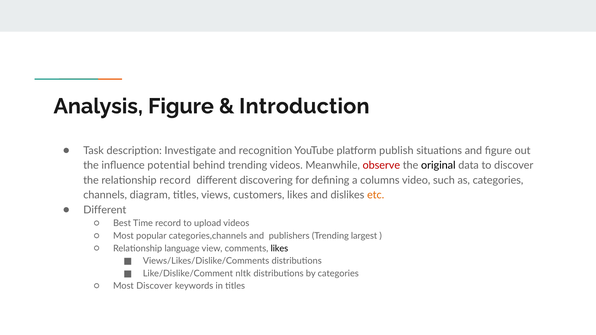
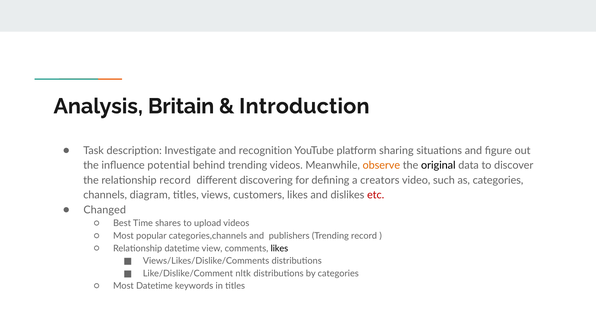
Analysis Figure: Figure -> Britain (181, 106)
publish: publish -> sharing (396, 151)
observe colour: red -> orange (381, 165)
columns: columns -> creators (380, 180)
etc colour: orange -> red (376, 195)
Different: Different -> Changed (105, 210)
Time record: record -> shares (168, 223)
Trending largest: largest -> record (364, 236)
Relationship language: language -> datetime (182, 249)
Most Discover: Discover -> Datetime (154, 286)
